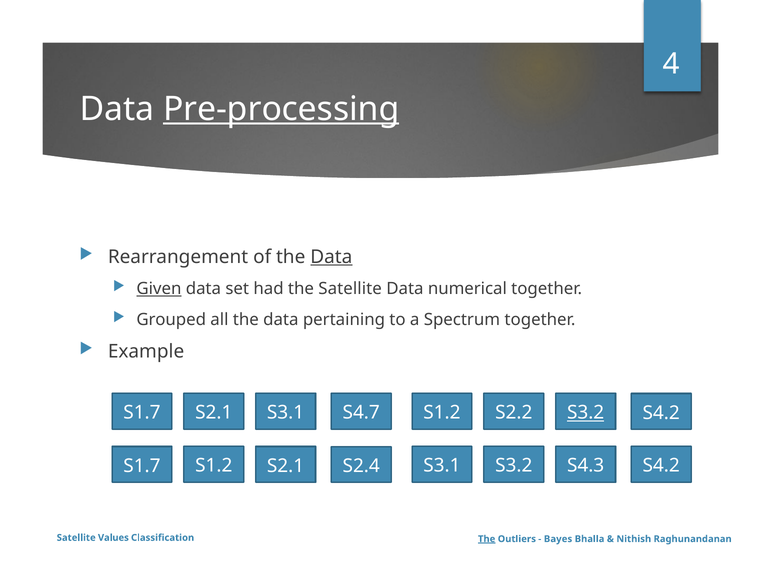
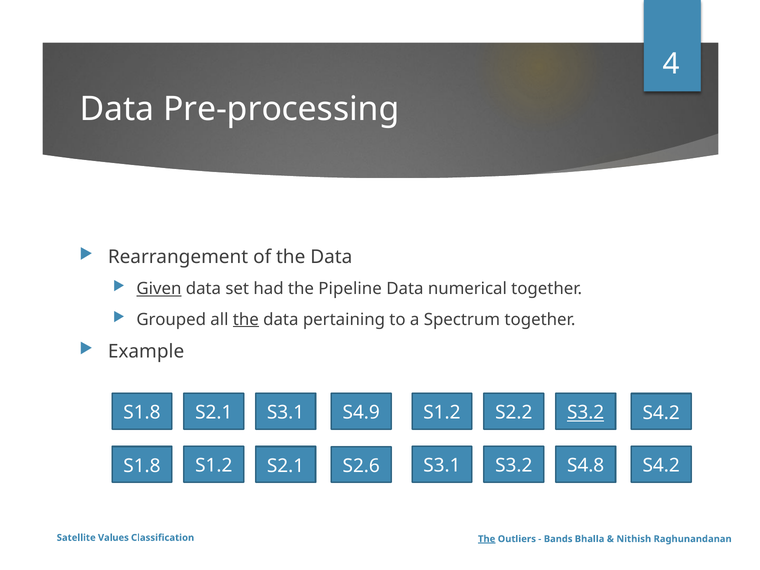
Pre-processing underline: present -> none (281, 109)
Data underline: present -> none (331, 257)
the Satellite: Satellite -> Pipeline (350, 289)
the underline: none -> present (246, 319)
S1.7: S1.7 -> S1.8 (142, 413)
S4.7: S4.7 -> S4.9 (361, 413)
S4.3: S4.3 -> S4.8 (586, 466)
S1.7: S1.7 -> S1.8 (142, 466)
S2.4: S2.4 -> S2.6 (361, 466)
Bayes: Bayes -> Bands (558, 539)
